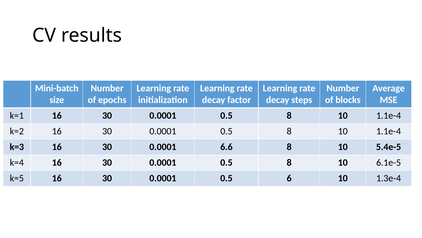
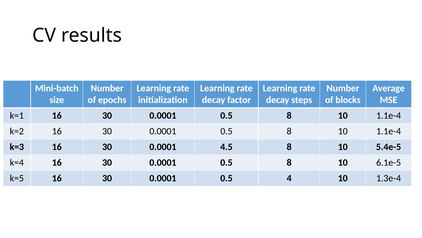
6.6: 6.6 -> 4.5 (226, 147)
6: 6 -> 4 (289, 178)
